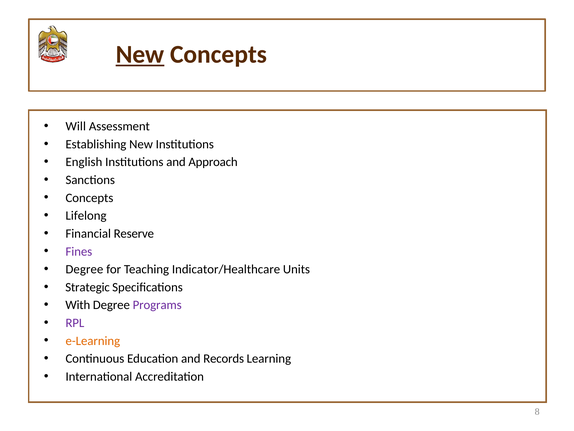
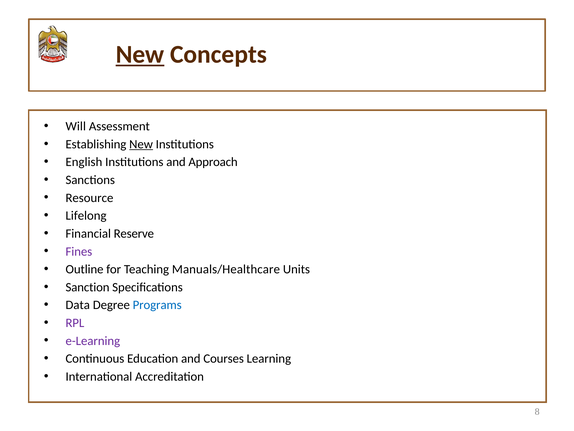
New underline: none -> present (141, 144)
Concepts: Concepts -> Resource (89, 198)
Degree: Degree -> Outline (85, 269)
Indicator/Healthcare: Indicator/Healthcare -> Manuals/Healthcare (226, 269)
Strategic: Strategic -> Sanction (88, 287)
With: With -> Data (78, 305)
Programs colour: purple -> blue (157, 305)
e-Learning colour: orange -> purple (93, 340)
Records: Records -> Courses (224, 358)
